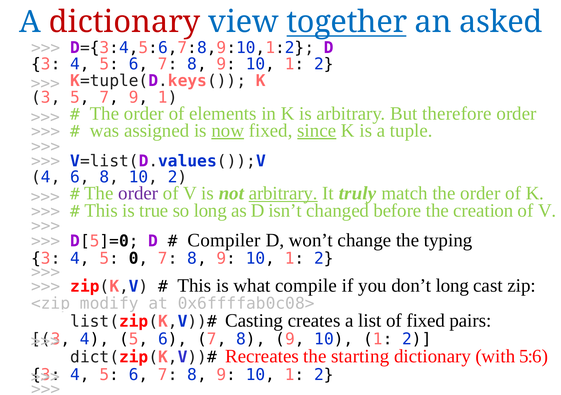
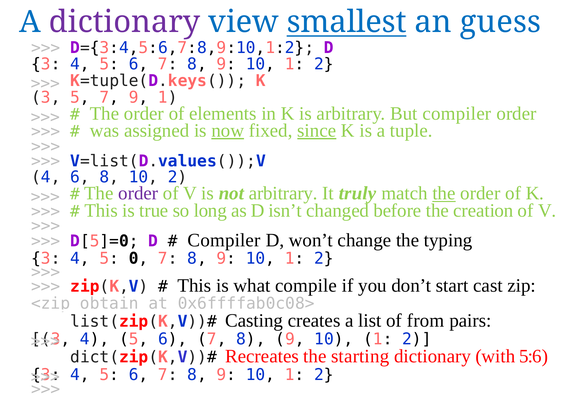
dictionary colour: red -> purple (125, 22)
together: together -> smallest (347, 22)
asked: asked -> guess (500, 22)
But therefore: therefore -> compiler (457, 114)
arbitrary underline: present -> none (283, 194)
the underline: none -> present (444, 194)
don’t long: long -> start (452, 286)
modify: modify -> obtain (109, 304)
of fixed: fixed -> from (426, 321)
